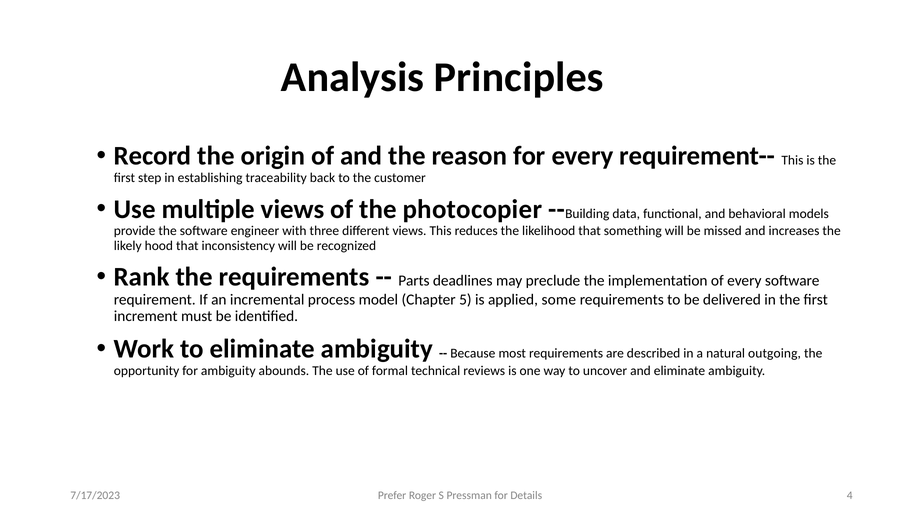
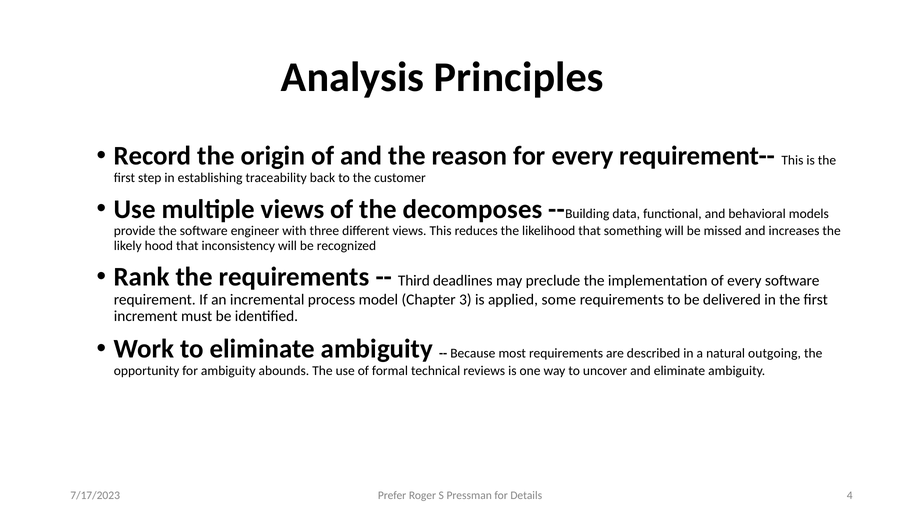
photocopier: photocopier -> decomposes (473, 209)
Parts: Parts -> Third (414, 281)
5: 5 -> 3 (465, 300)
